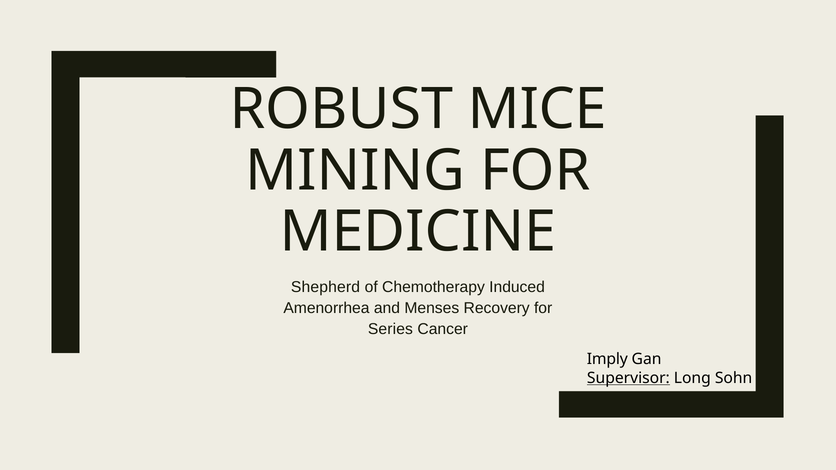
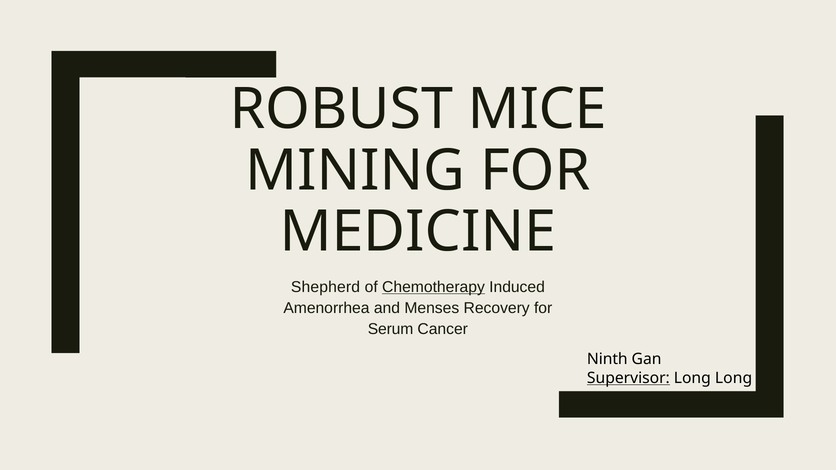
Chemotherapy underline: none -> present (433, 287)
Series: Series -> Serum (391, 329)
Imply: Imply -> Ninth (607, 359)
Long Sohn: Sohn -> Long (734, 378)
